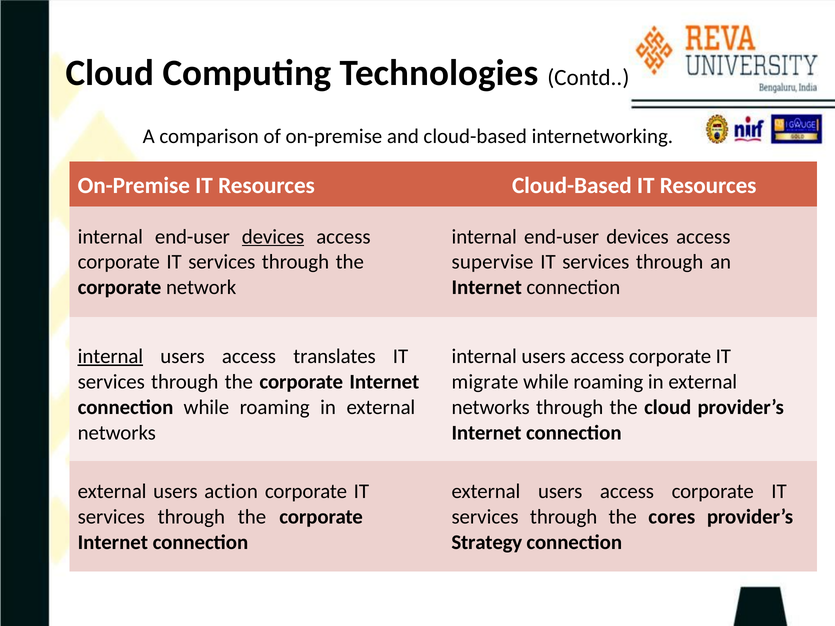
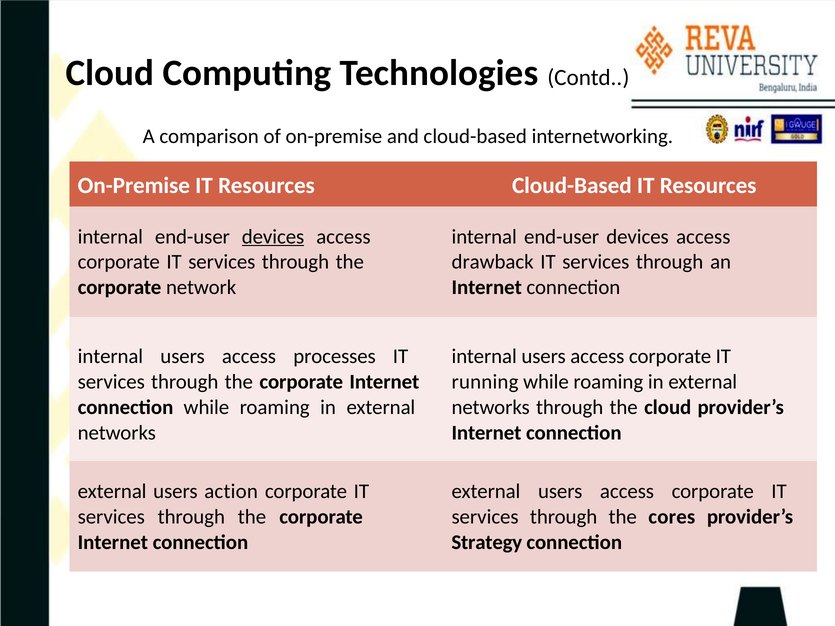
supervise: supervise -> drawback (493, 262)
internal underline: present -> none (110, 356)
translates: translates -> processes (335, 356)
migrate: migrate -> running (485, 382)
